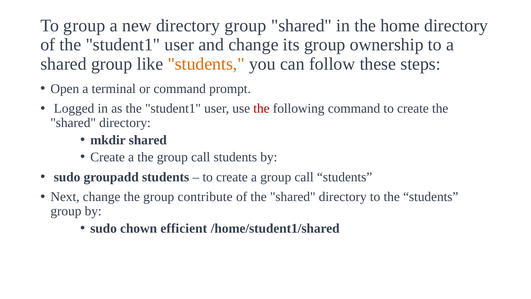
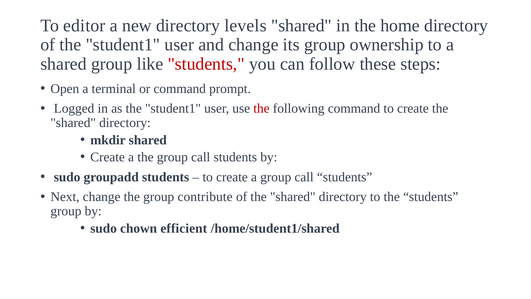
To group: group -> editor (84, 26)
directory group: group -> levels (246, 26)
students colour: orange -> red (206, 64)
